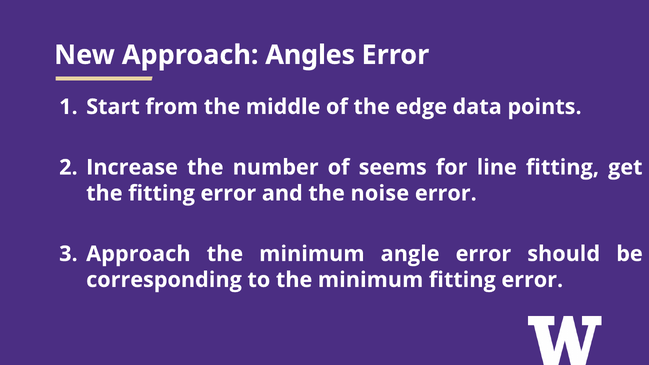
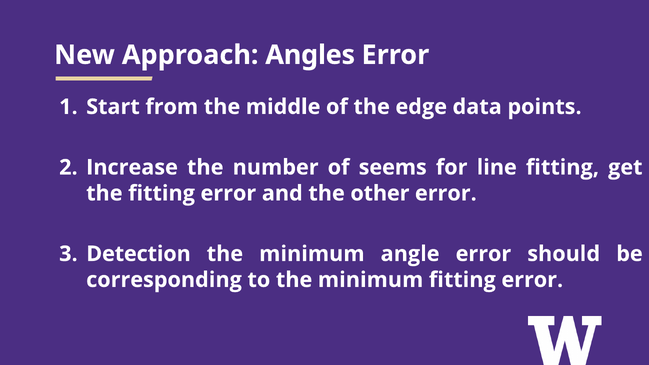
noise: noise -> other (380, 193)
Approach: Approach -> Detection (138, 254)
